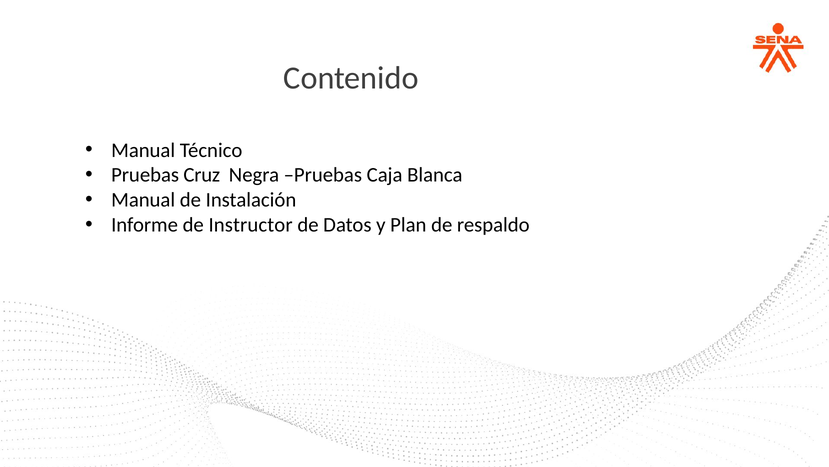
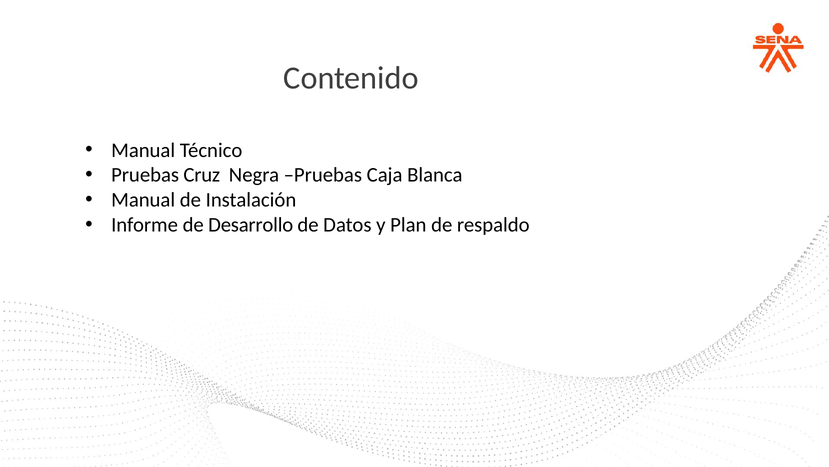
Instructor: Instructor -> Desarrollo (251, 225)
